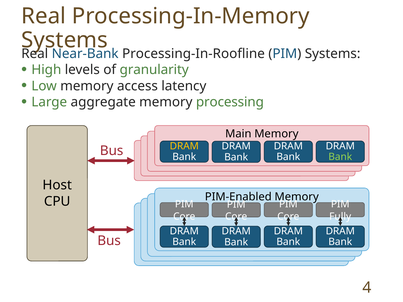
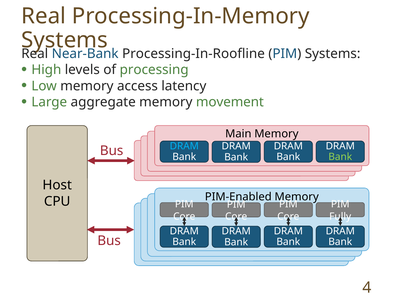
granularity: granularity -> processing (154, 70)
processing: processing -> movement (230, 102)
DRAM colour: yellow -> light blue (184, 146)
